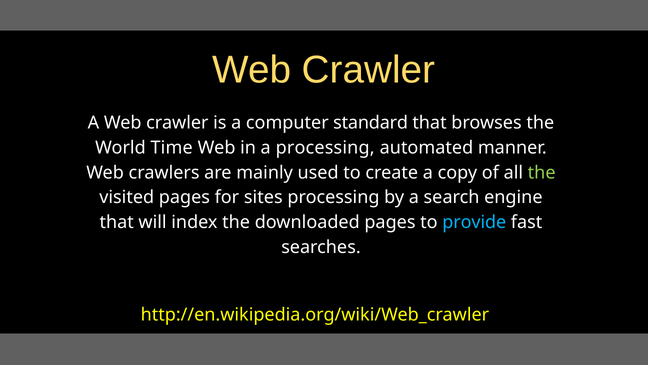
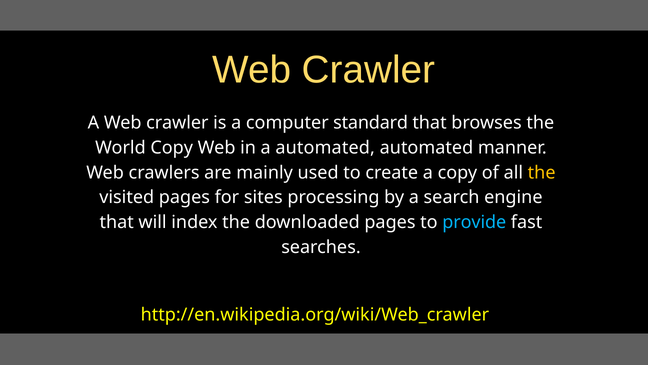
World Time: Time -> Copy (172, 148)
a processing: processing -> automated (325, 148)
the colour: light green -> yellow (542, 172)
